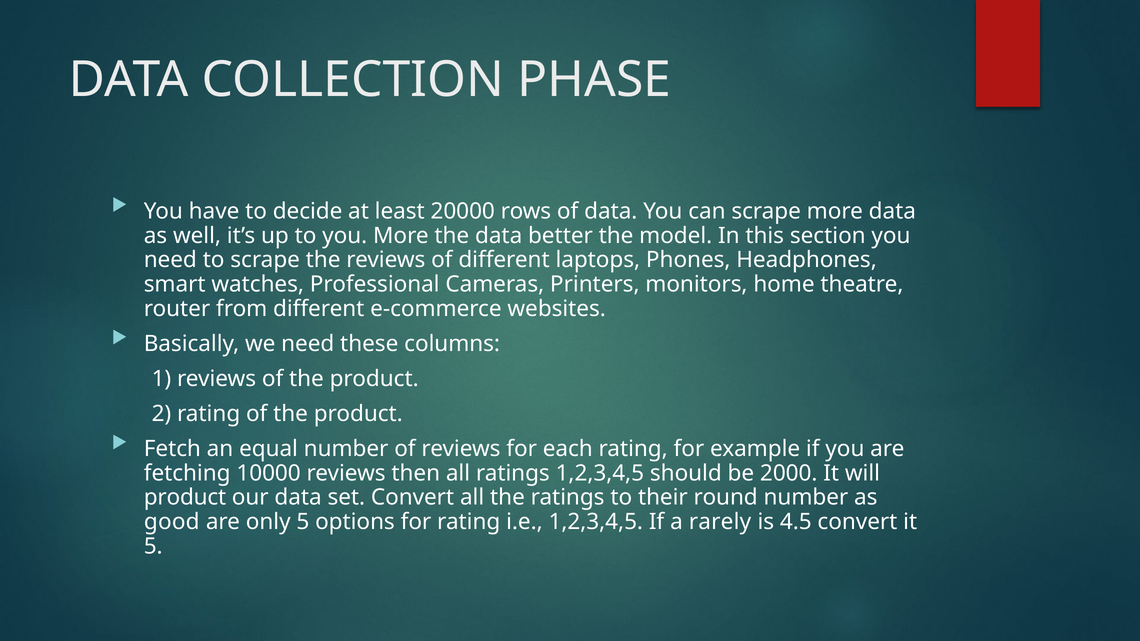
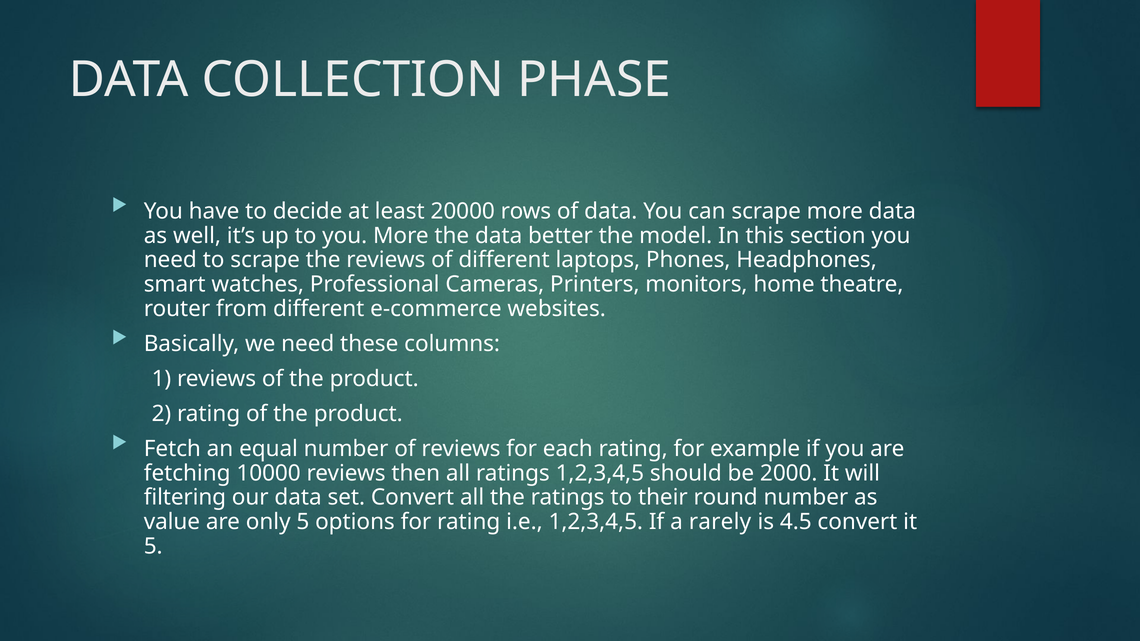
product: product -> filtering (185, 498)
good: good -> value (172, 522)
